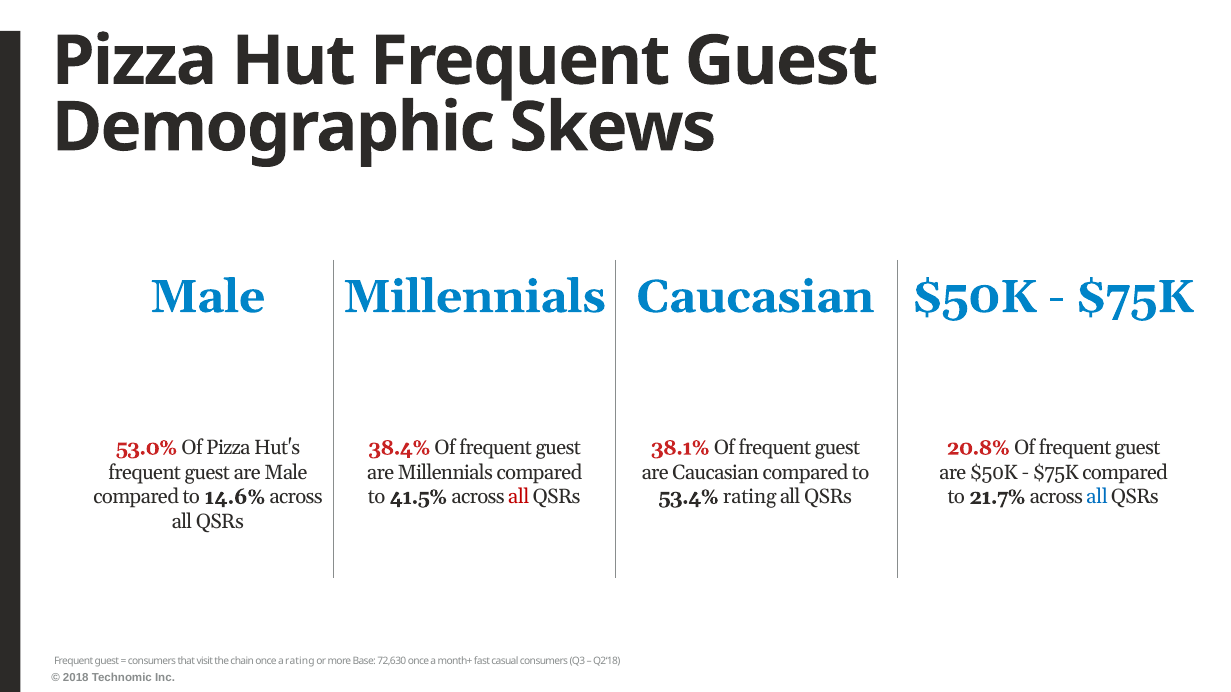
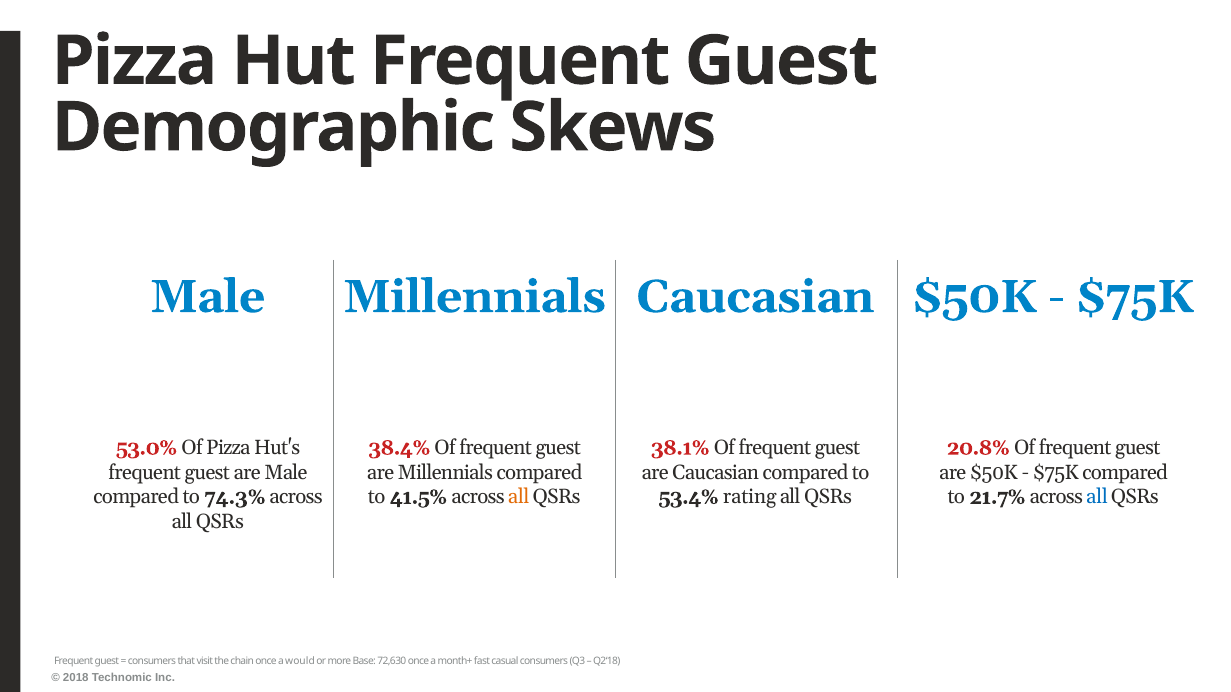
14.6%: 14.6% -> 74.3% (235, 497)
all colour: red -> orange (519, 497)
a rating: rating -> would (300, 661)
